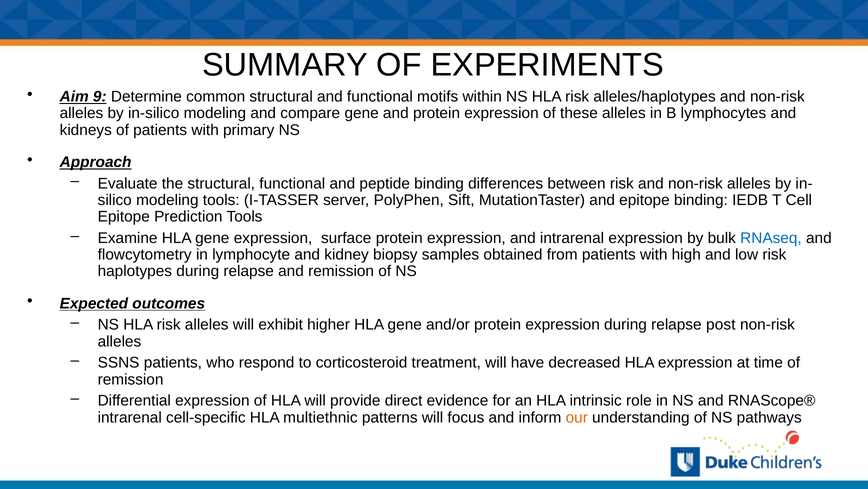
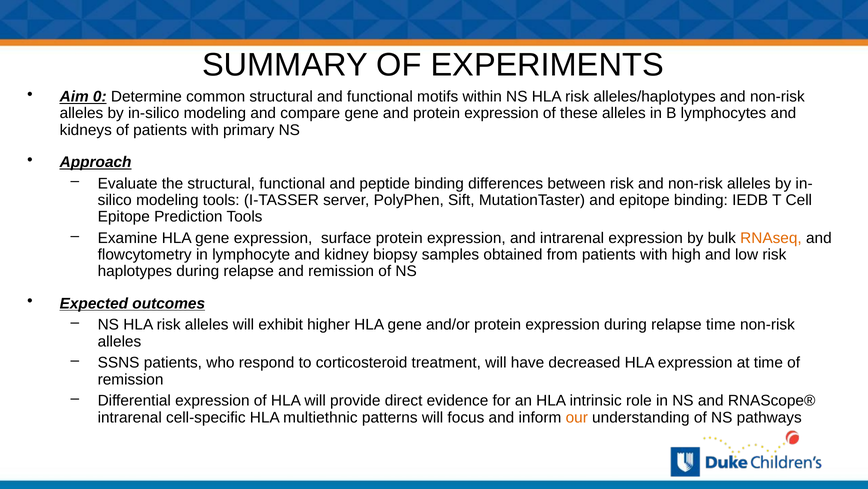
9: 9 -> 0 (100, 97)
RNAseq colour: blue -> orange (771, 238)
relapse post: post -> time (721, 324)
